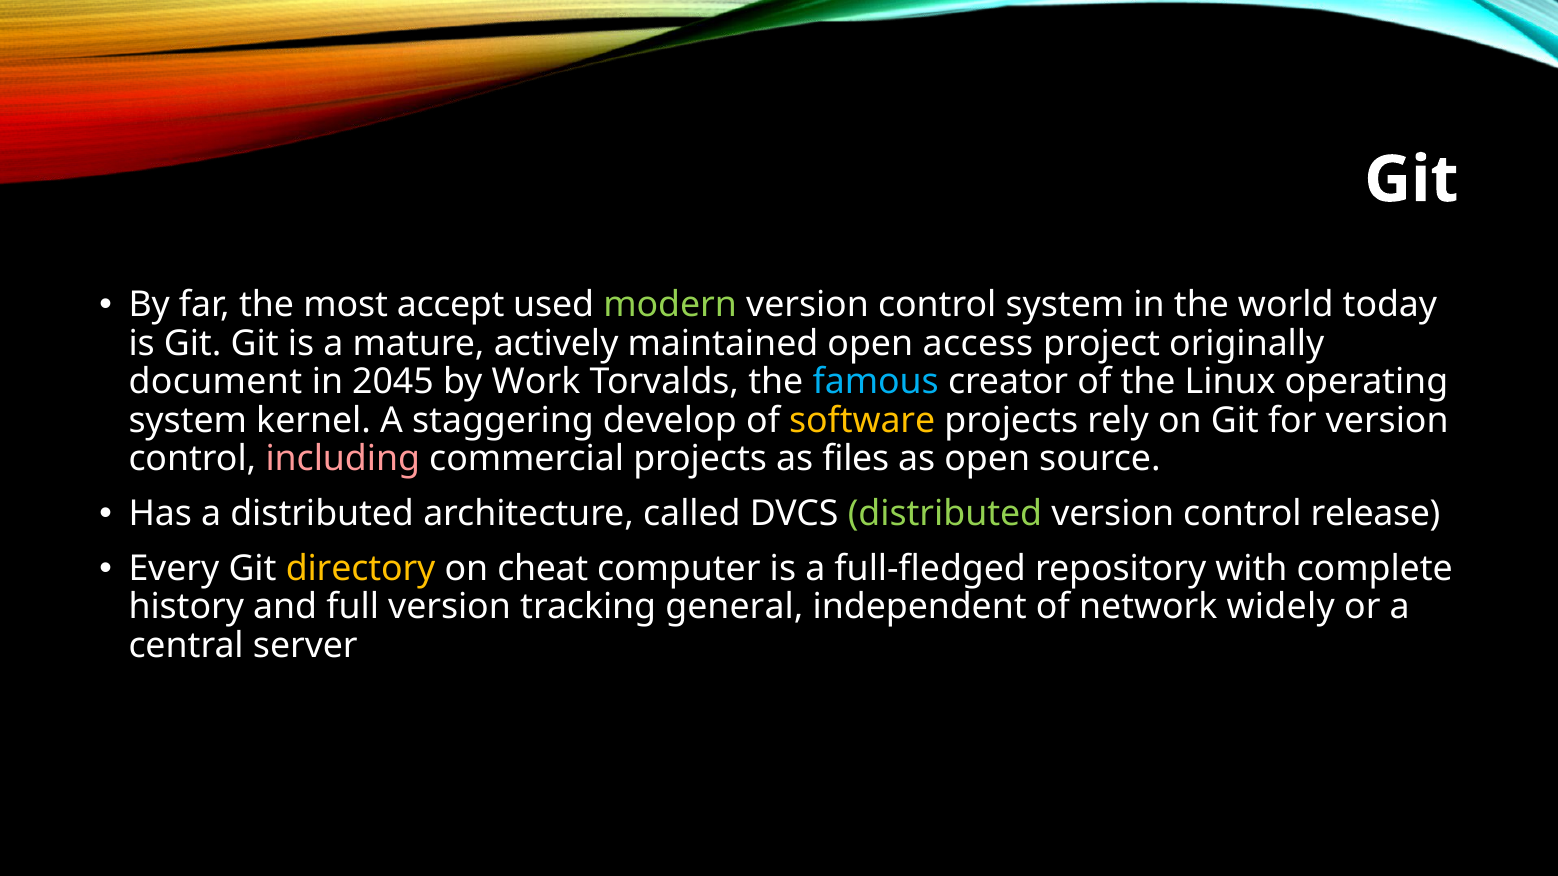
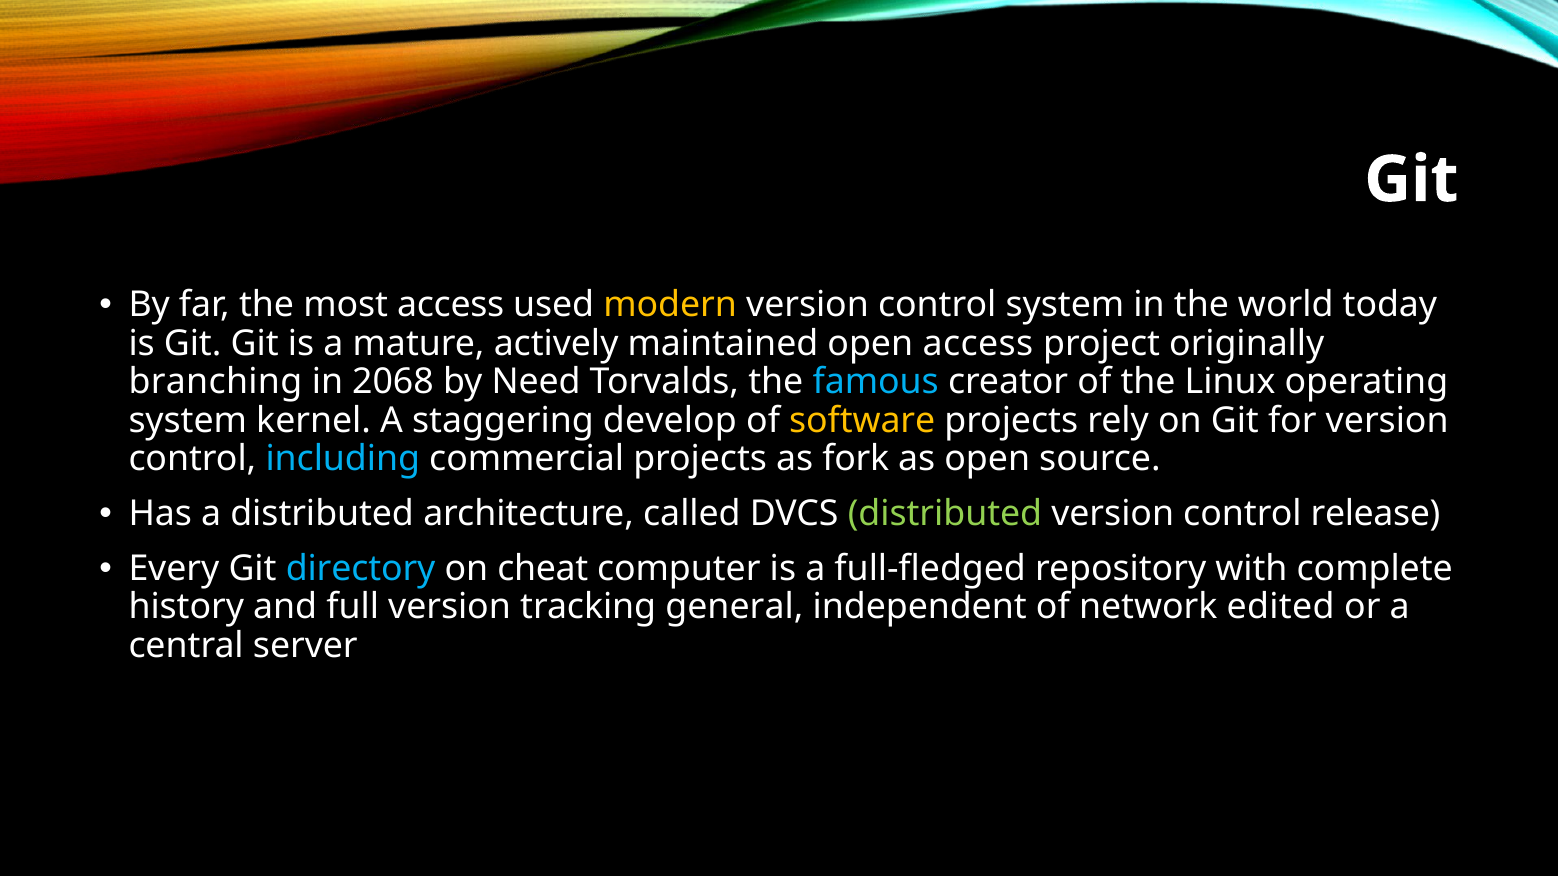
most accept: accept -> access (451, 305)
modern colour: light green -> yellow (670, 305)
document: document -> branching (215, 382)
2045: 2045 -> 2068 (393, 382)
Work: Work -> Need (536, 382)
including colour: pink -> light blue (343, 459)
files: files -> fork (856, 459)
directory colour: yellow -> light blue (361, 569)
widely: widely -> edited (1281, 607)
